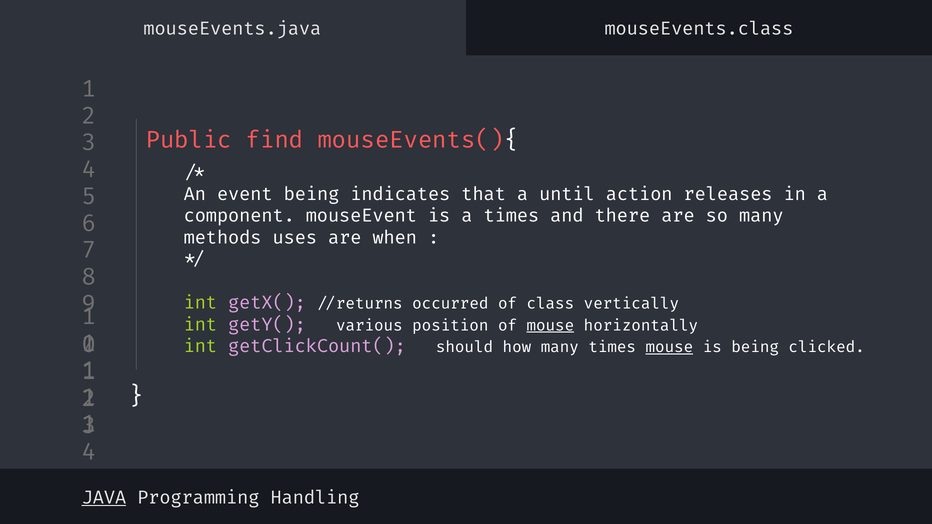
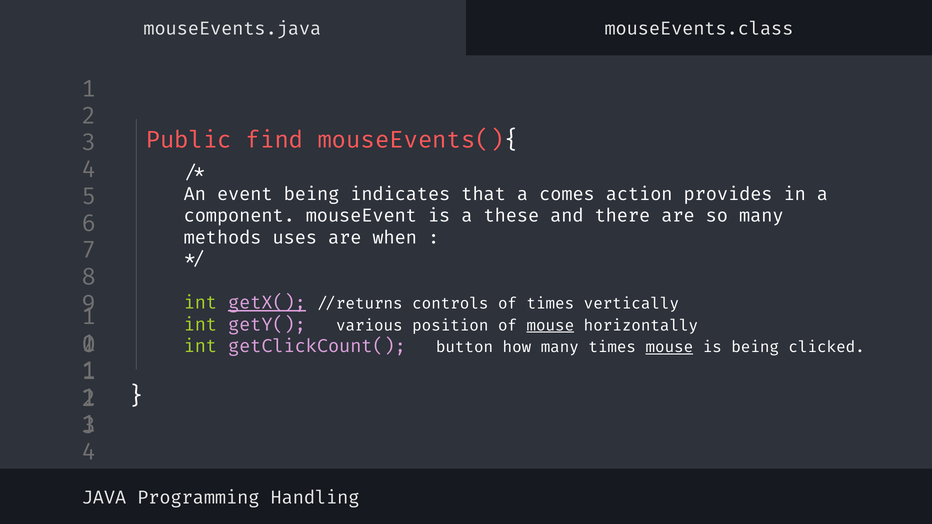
until: until -> comes (567, 194)
releases: releases -> provides (728, 194)
a times: times -> these (511, 216)
getX( underline: none -> present (267, 303)
occurred: occurred -> controls (450, 304)
of class: class -> times (550, 304)
//should: //should -> //button (455, 347)
JAVA underline: present -> none (104, 498)
